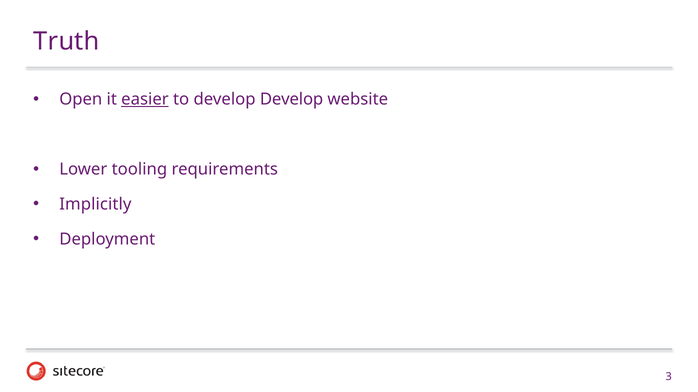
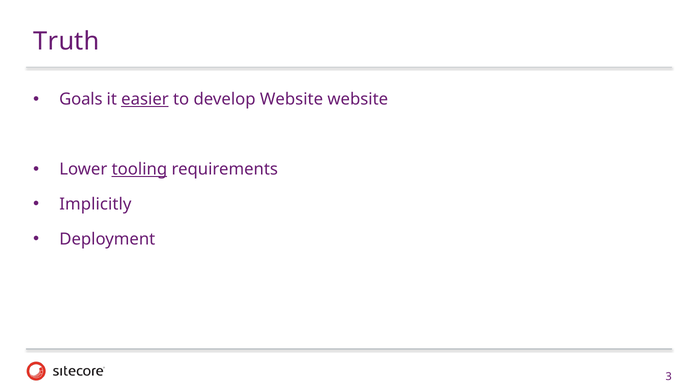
Open: Open -> Goals (81, 100)
develop Develop: Develop -> Website (291, 100)
tooling underline: none -> present (139, 170)
